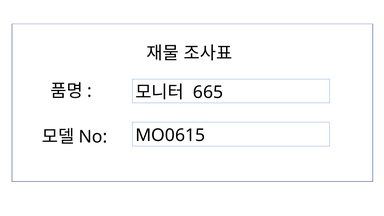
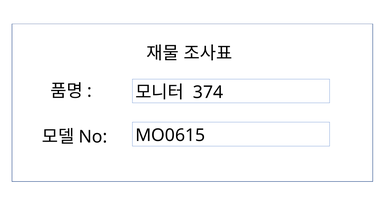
665: 665 -> 374 (208, 92)
